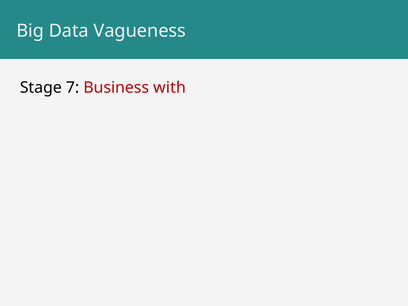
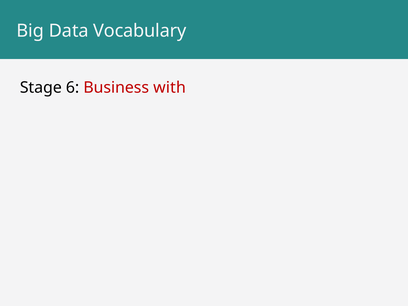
Vagueness: Vagueness -> Vocabulary (140, 31)
7: 7 -> 6 (73, 88)
